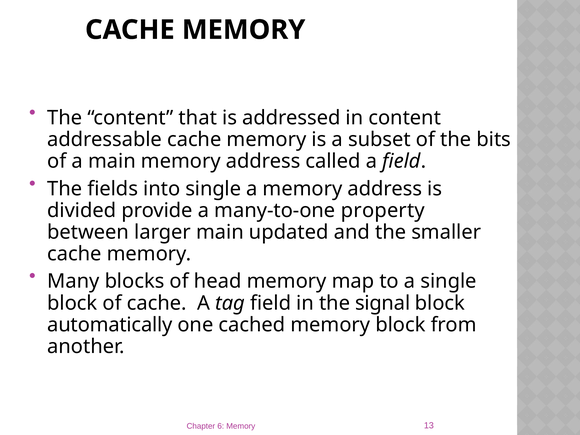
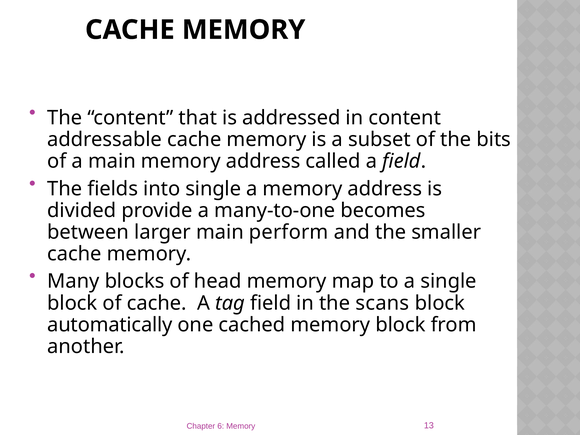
property: property -> becomes (383, 210)
updated: updated -> perform (289, 232)
signal: signal -> scans (382, 303)
